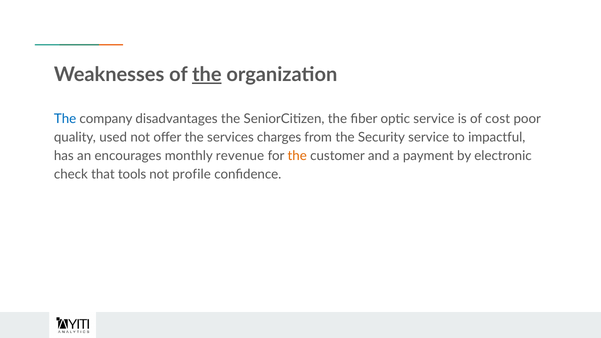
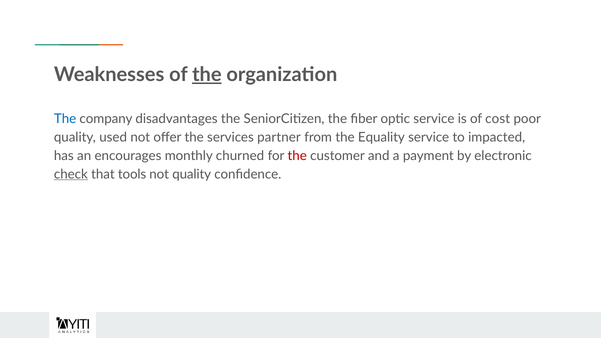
charges: charges -> partner (279, 137)
Security: Security -> Equality (381, 137)
impactful: impactful -> impacted (497, 137)
revenue: revenue -> churned (240, 156)
the colour: orange -> red (297, 156)
check underline: none -> present (71, 174)
not profile: profile -> quality (192, 174)
